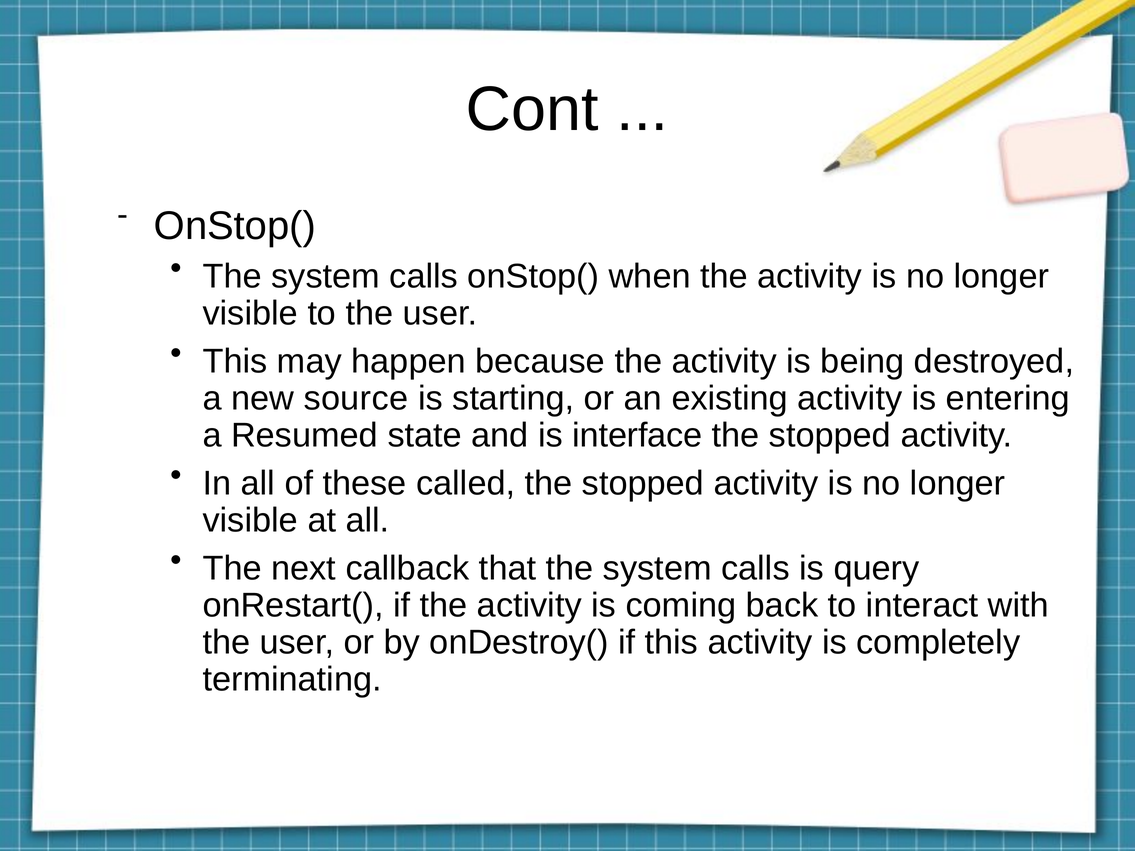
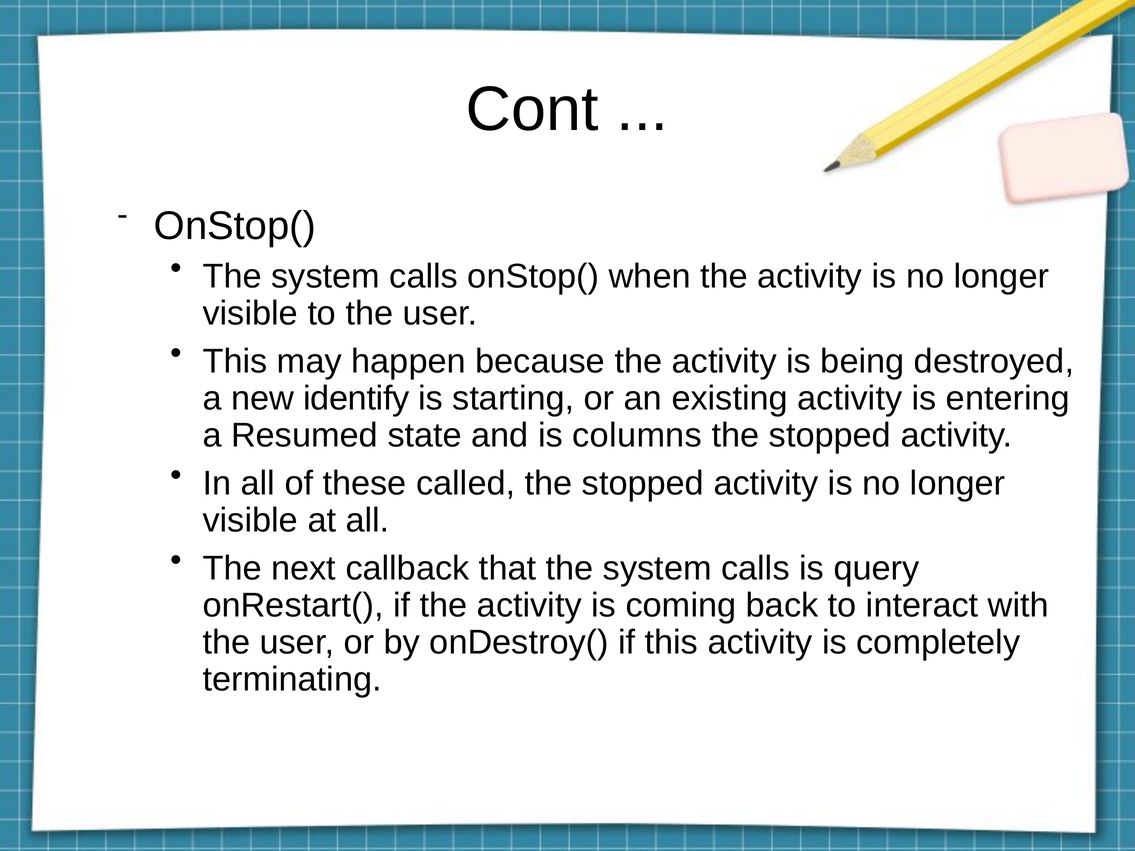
source: source -> identify (356, 398)
interface: interface -> columns (637, 435)
